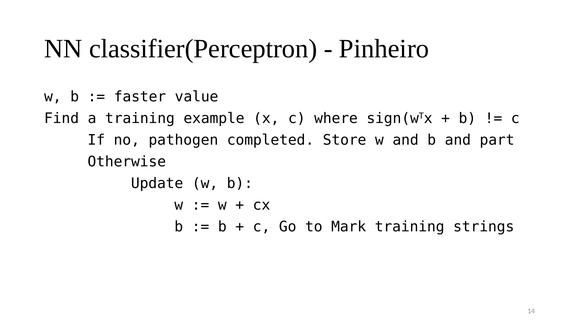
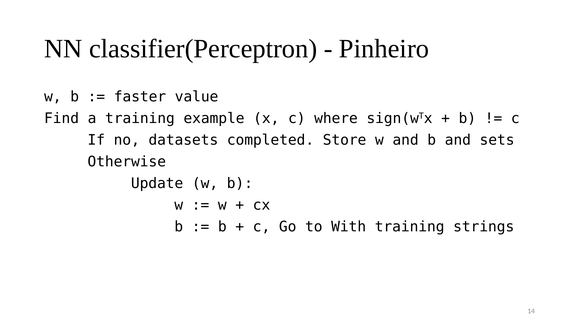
pathogen: pathogen -> datasets (183, 140)
part: part -> sets (497, 140)
Mark: Mark -> With (349, 227)
